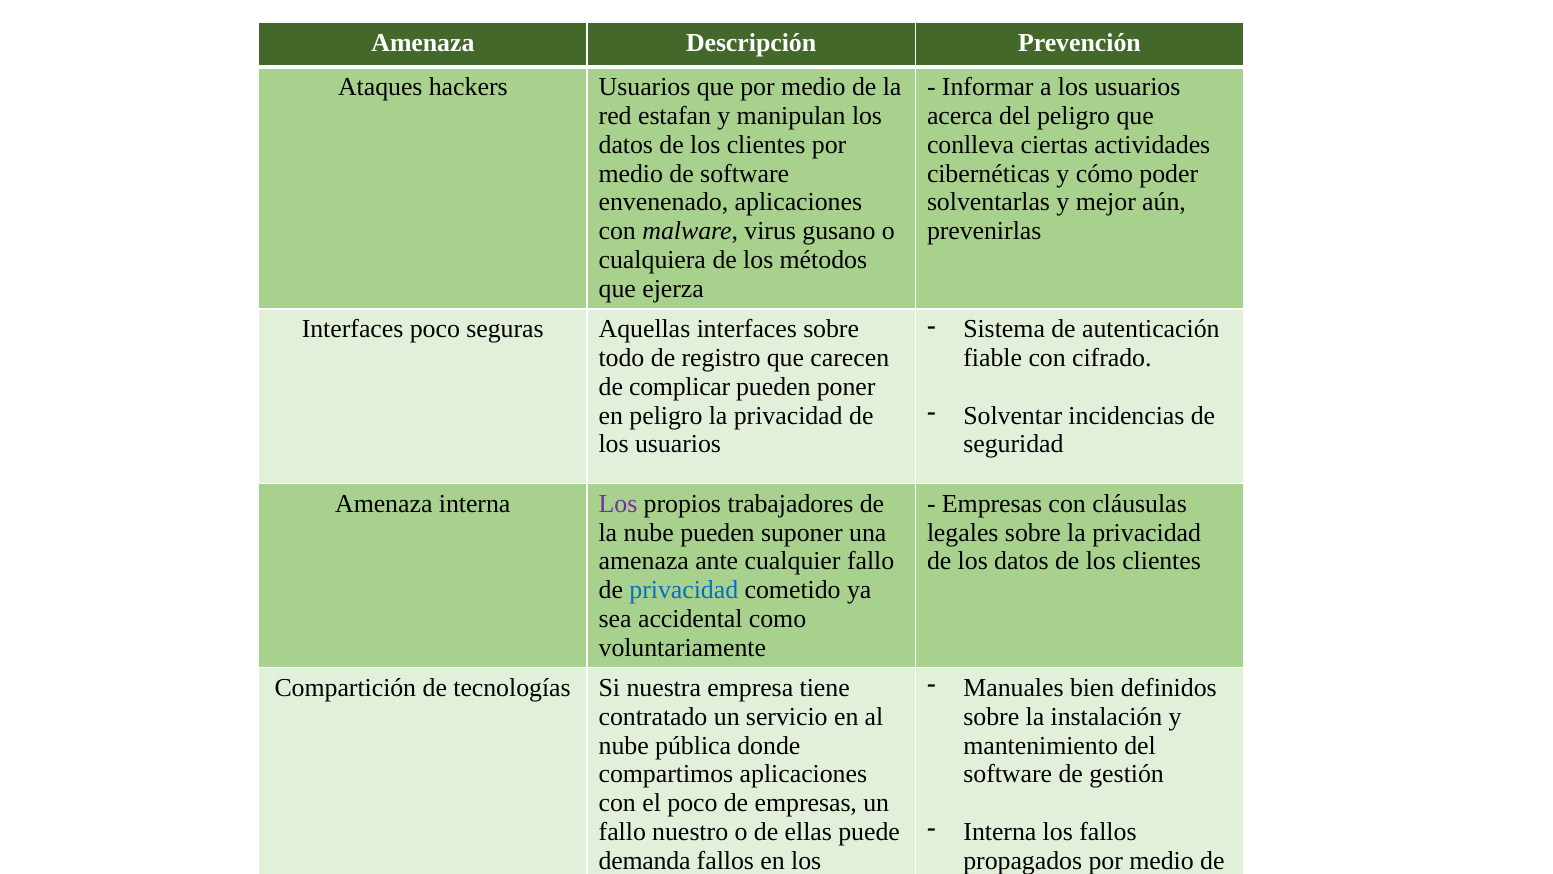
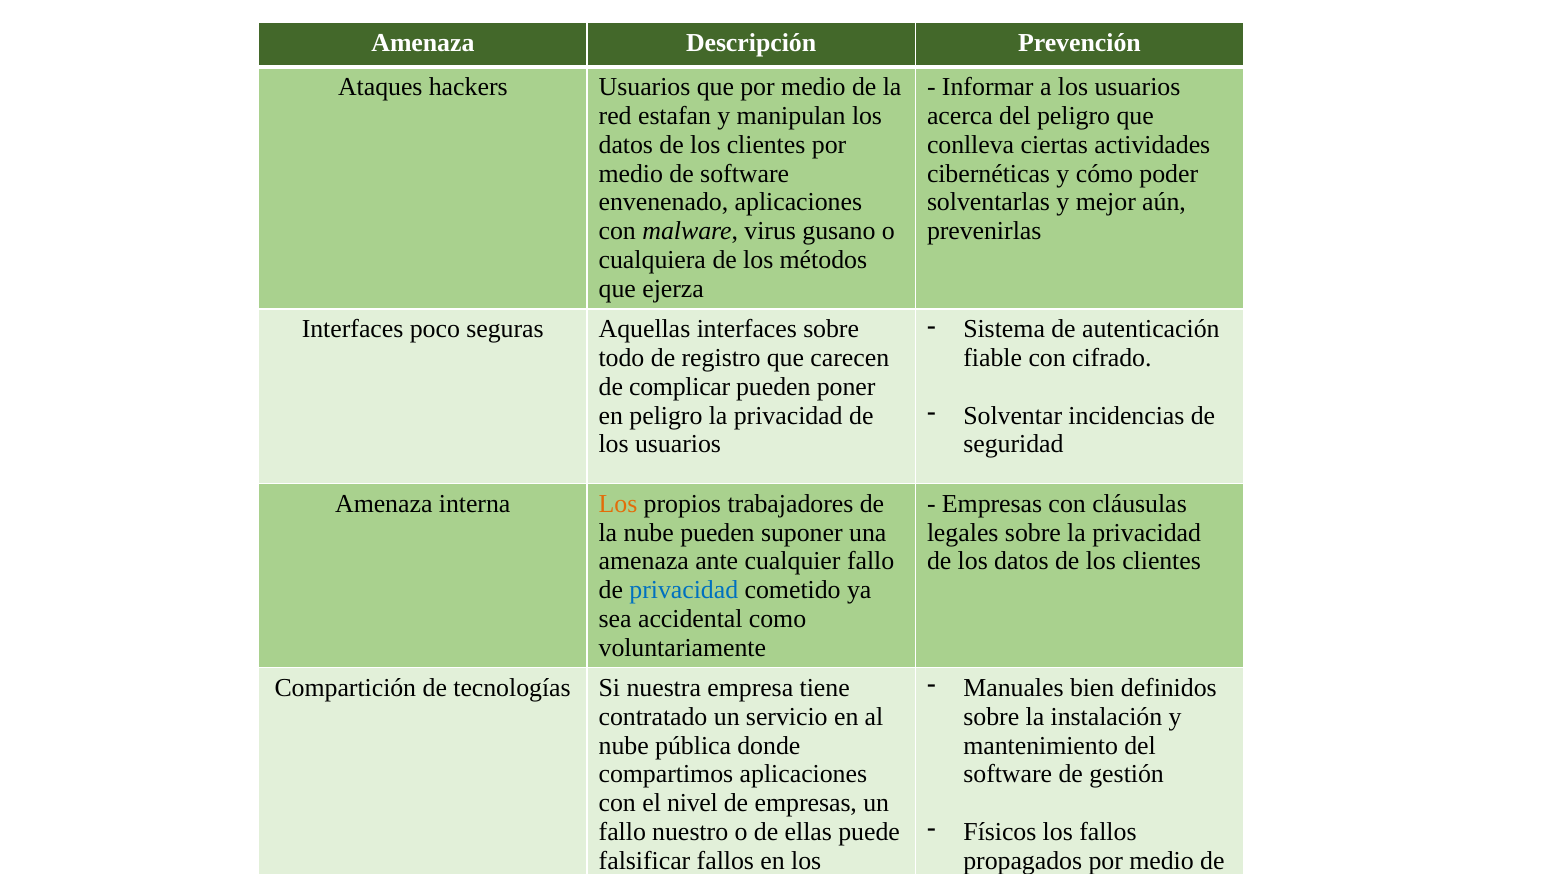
Los colour: purple -> orange (618, 503)
el poco: poco -> nivel (693, 803)
Interna: Interna -> Físicos (1000, 831)
demanda: demanda -> falsificar (645, 860)
